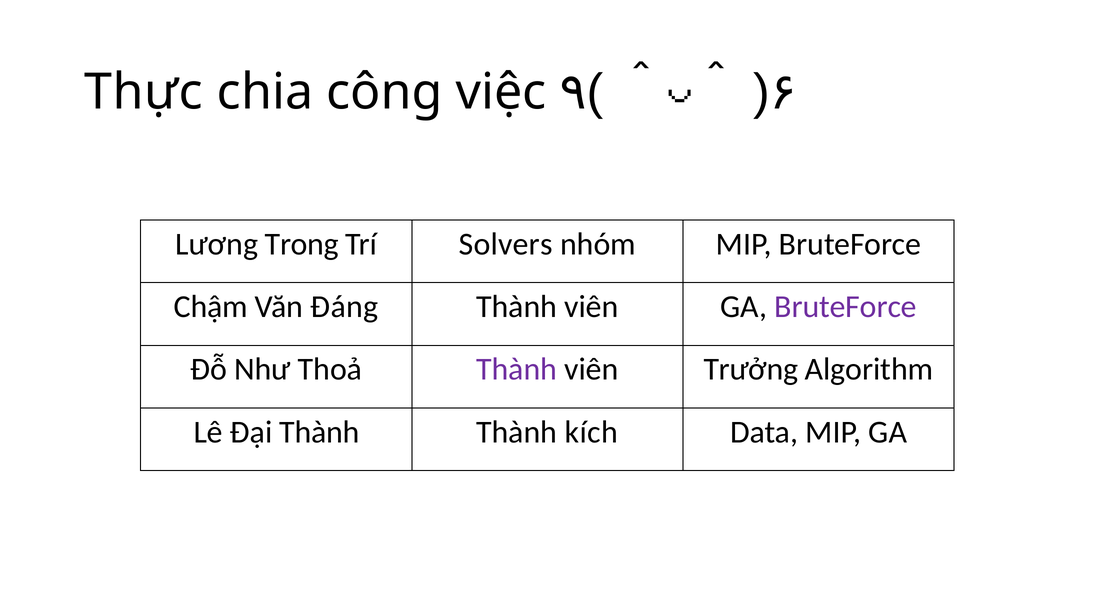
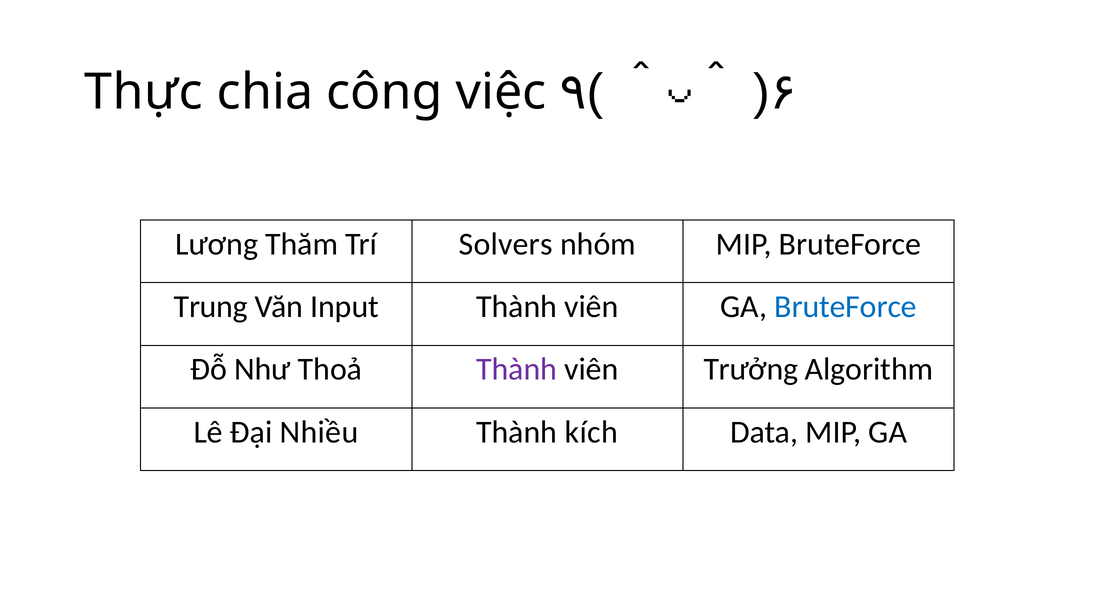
Trong: Trong -> Thăm (302, 244)
Chậm: Chậm -> Trung (211, 307)
Đáng: Đáng -> Input (345, 307)
BruteForce colour: purple -> blue (846, 307)
Đại Thành: Thành -> Nhiều (319, 432)
